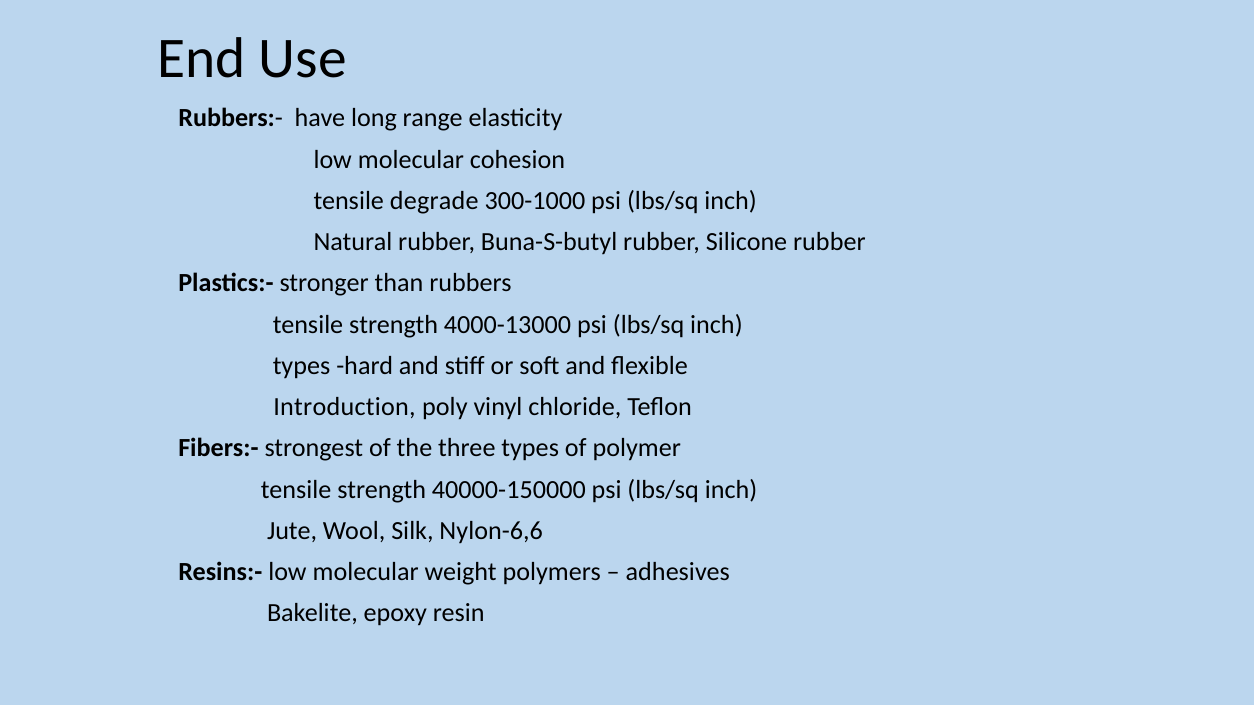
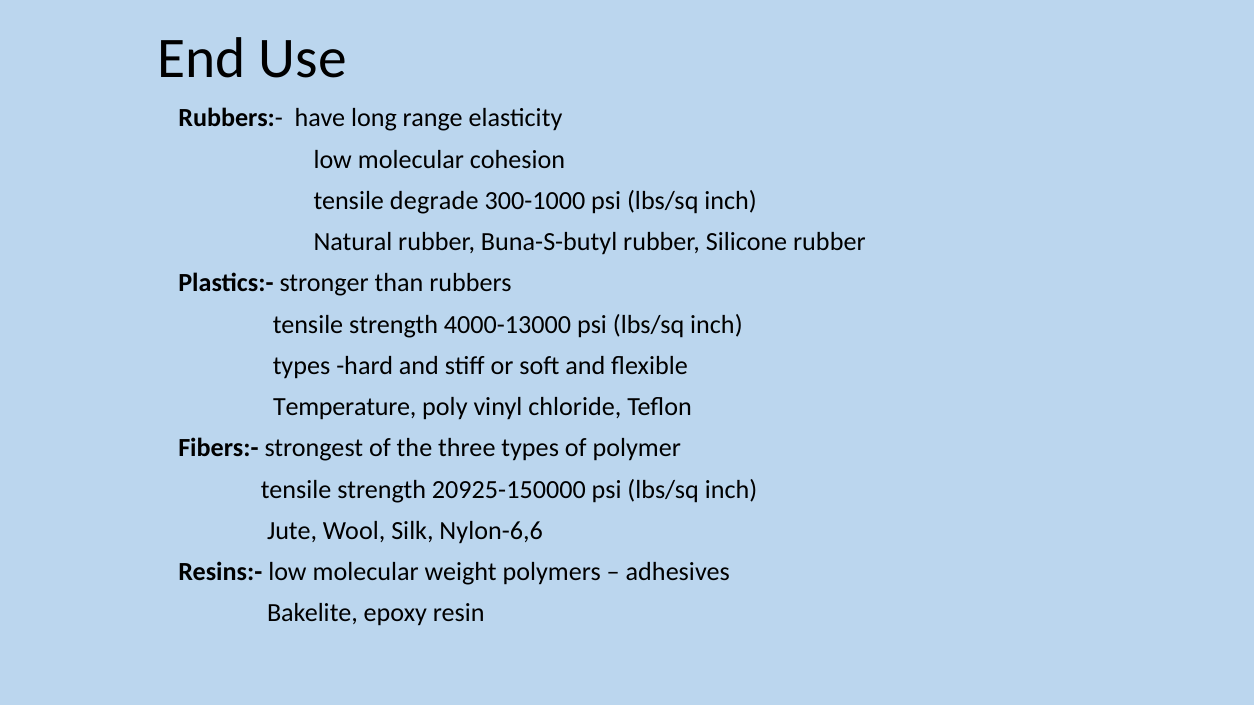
Introduction: Introduction -> Temperature (345, 407)
40000-150000: 40000-150000 -> 20925-150000 (509, 490)
